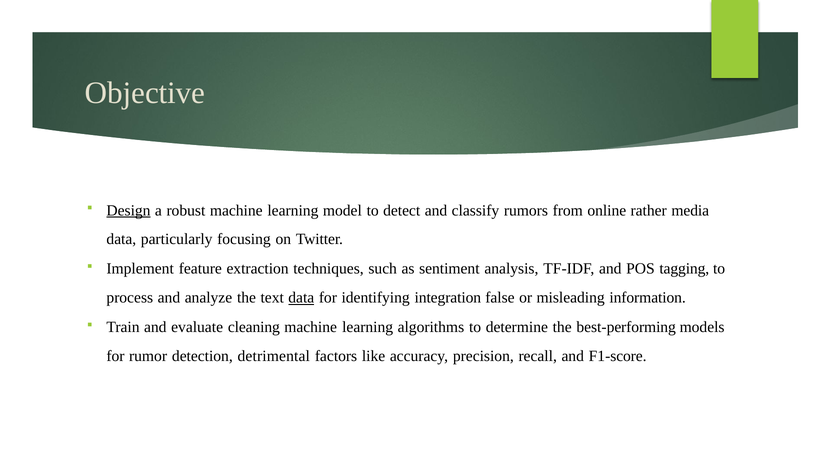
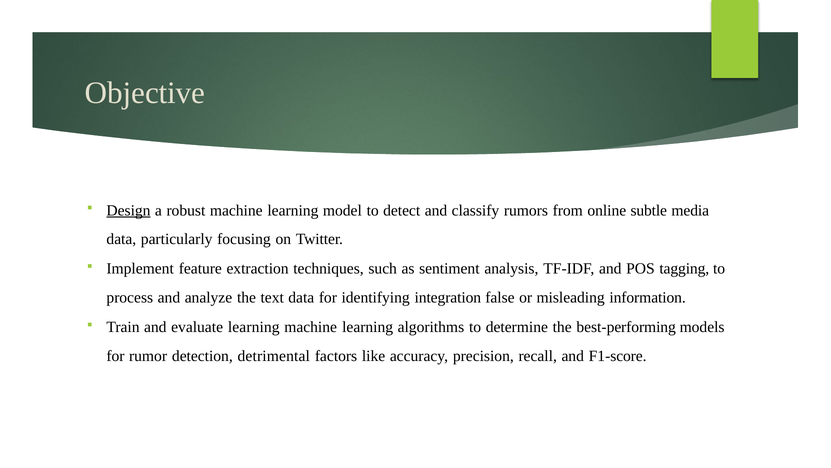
rather: rather -> subtle (649, 210)
data underline: present -> none (301, 297)
evaluate cleaning: cleaning -> learning (254, 327)
